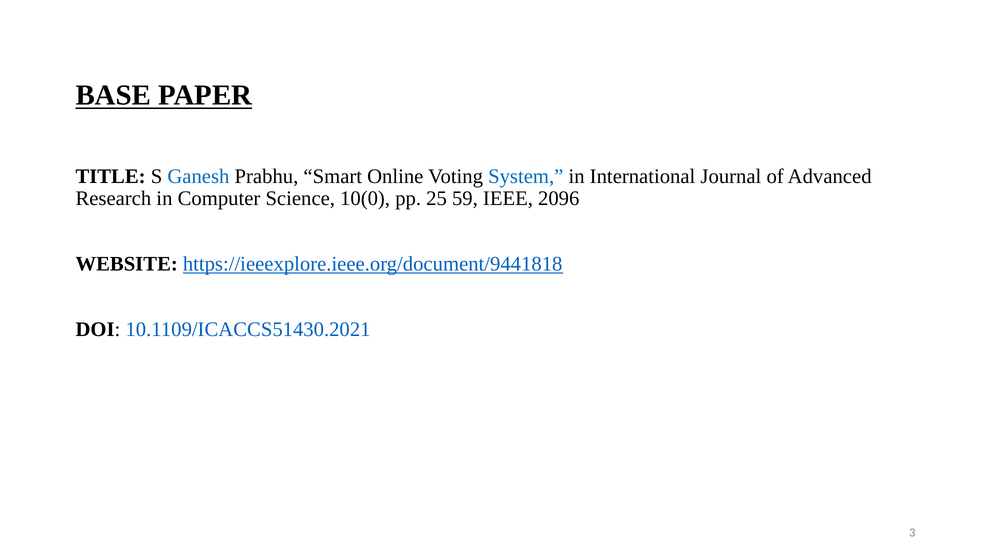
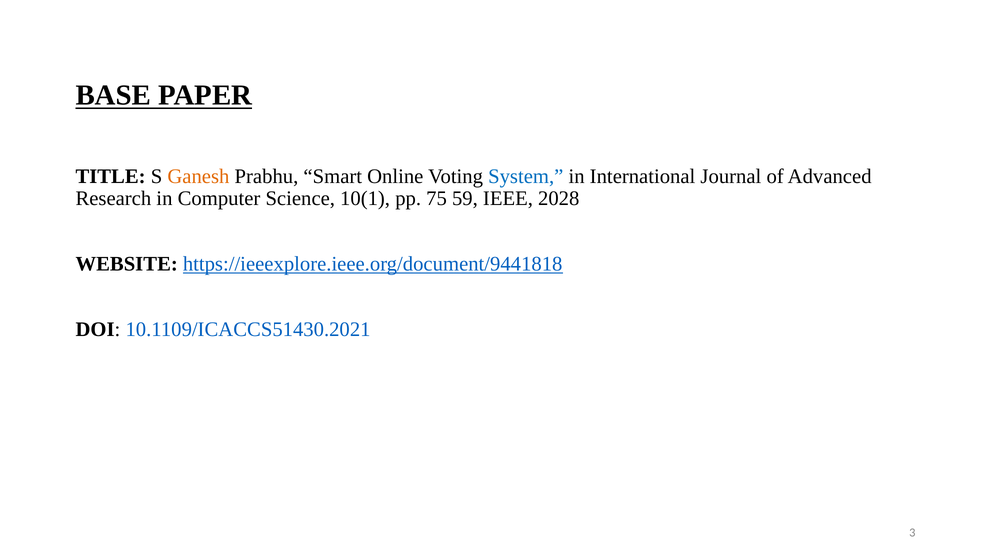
Ganesh colour: blue -> orange (198, 176)
10(0: 10(0 -> 10(1 (365, 198)
25: 25 -> 75 (437, 198)
2096: 2096 -> 2028 (559, 198)
